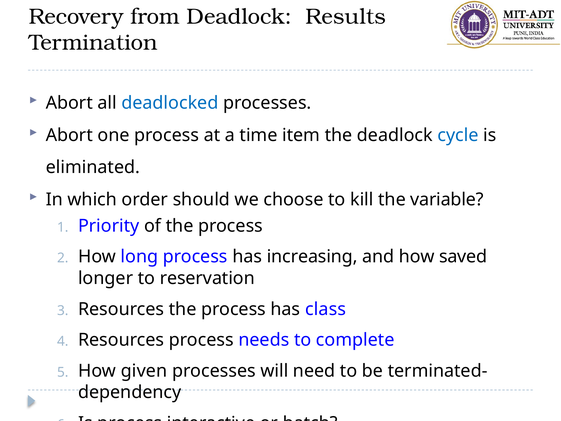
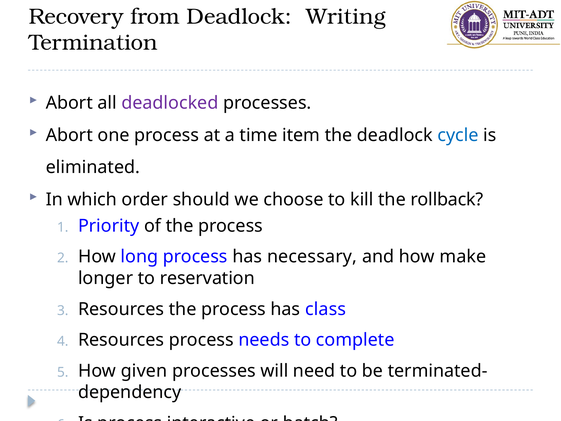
Results: Results -> Writing (346, 16)
deadlocked colour: blue -> purple (170, 103)
variable: variable -> rollback (447, 200)
increasing: increasing -> necessary (312, 257)
saved: saved -> make (463, 257)
